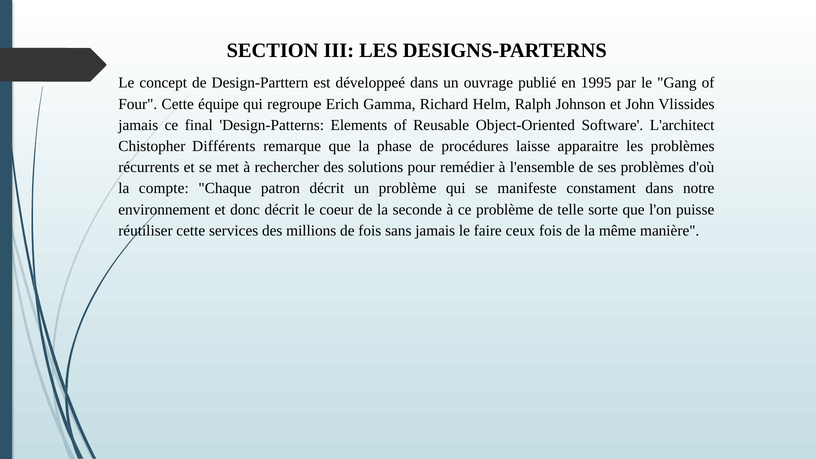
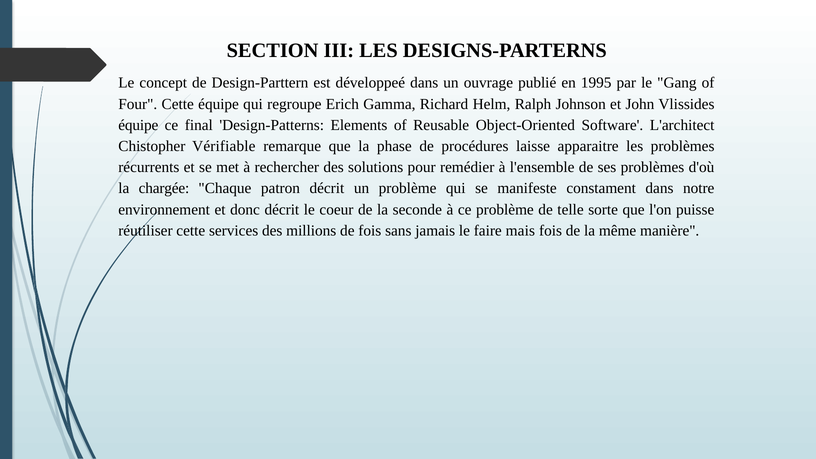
jamais: jamais -> équipe (138, 125)
Différents: Différents -> Vérifiable (224, 146)
compte: compte -> chargée (164, 188)
ceux: ceux -> mais (520, 231)
